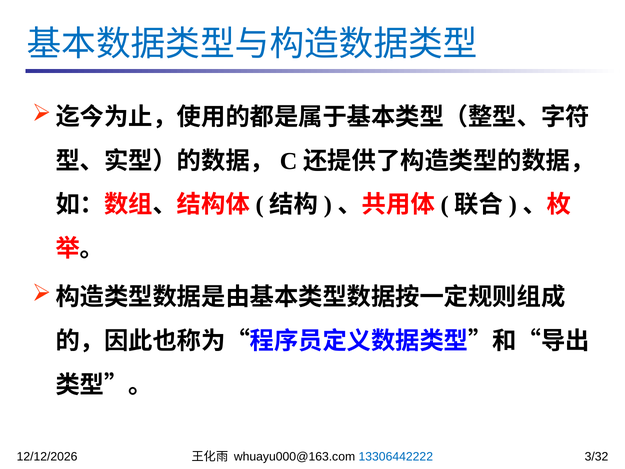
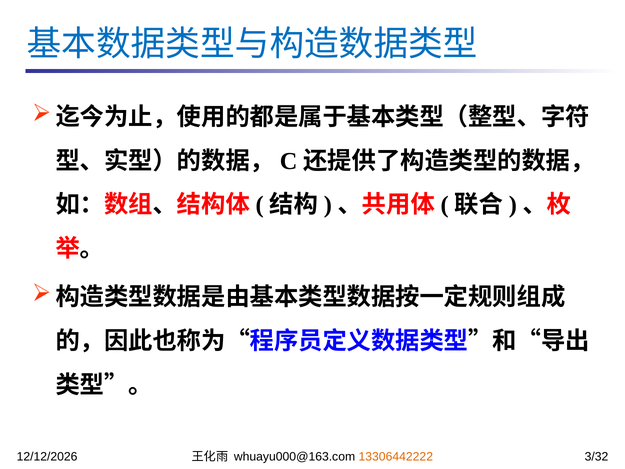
13306442222 colour: blue -> orange (396, 456)
